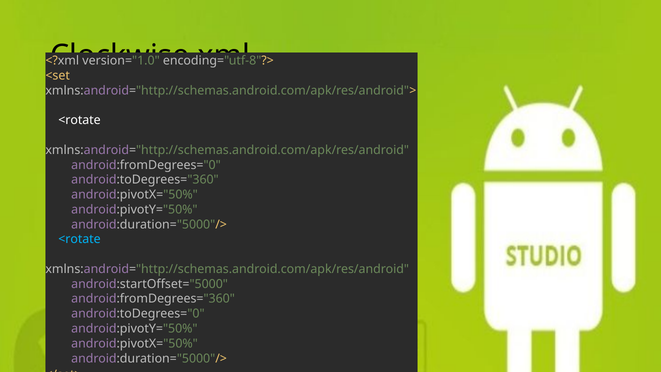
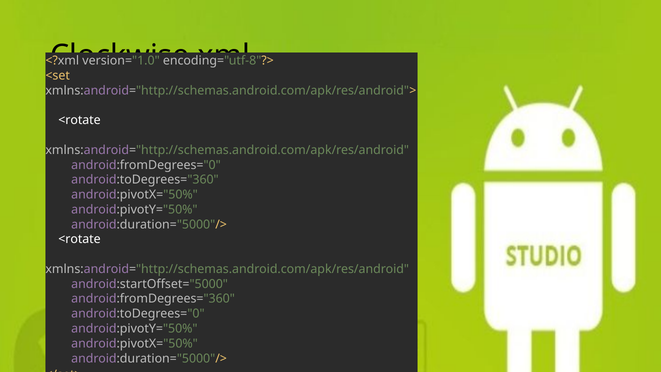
<rotate colour: light blue -> white (79, 239)
